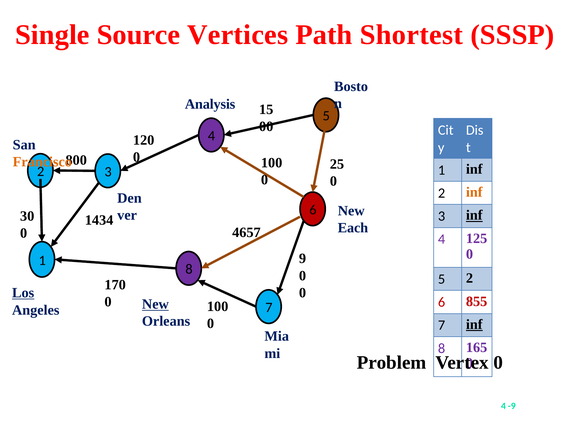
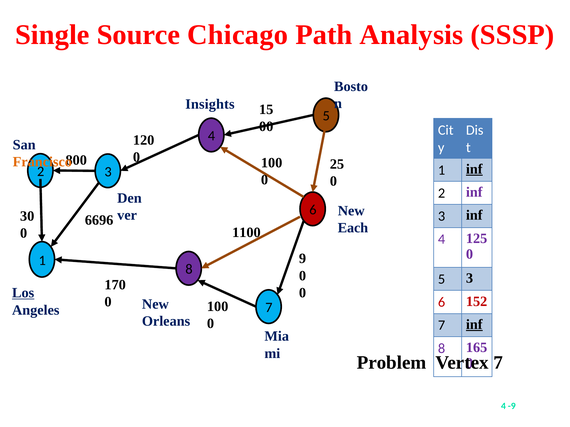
Vertices: Vertices -> Chicago (238, 35)
Shortest: Shortest -> Analysis (411, 35)
Analysis: Analysis -> Insights (210, 104)
inf underline: none -> present (474, 169)
inf colour: orange -> purple (474, 192)
inf underline: present -> none (474, 216)
1434: 1434 -> 6696 (99, 220)
4657: 4657 -> 1100 (246, 233)
2: 2 -> 3 (469, 279)
855: 855 -> 152 (477, 302)
New underline: present -> none (155, 305)
0: 0 -> 7 (498, 363)
